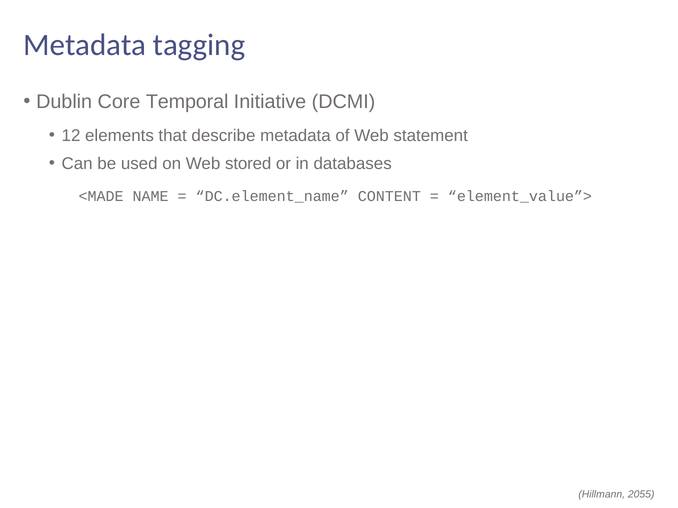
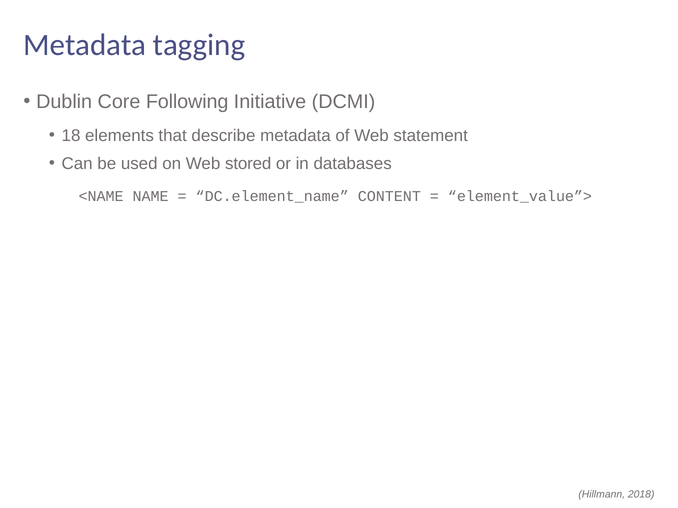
Temporal: Temporal -> Following (187, 102)
12: 12 -> 18 (71, 136)
<MADE: <MADE -> <NAME (101, 196)
2055: 2055 -> 2018 (641, 495)
